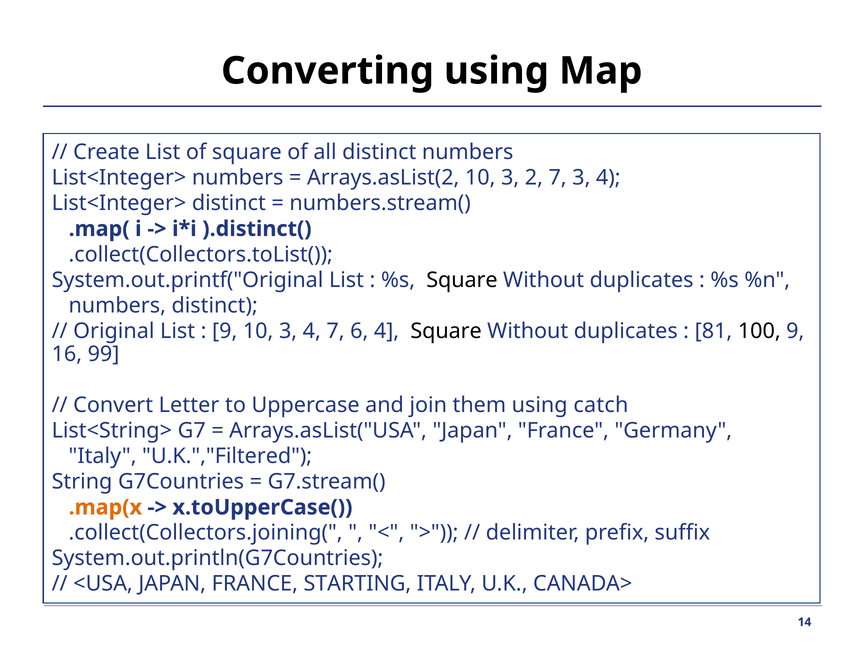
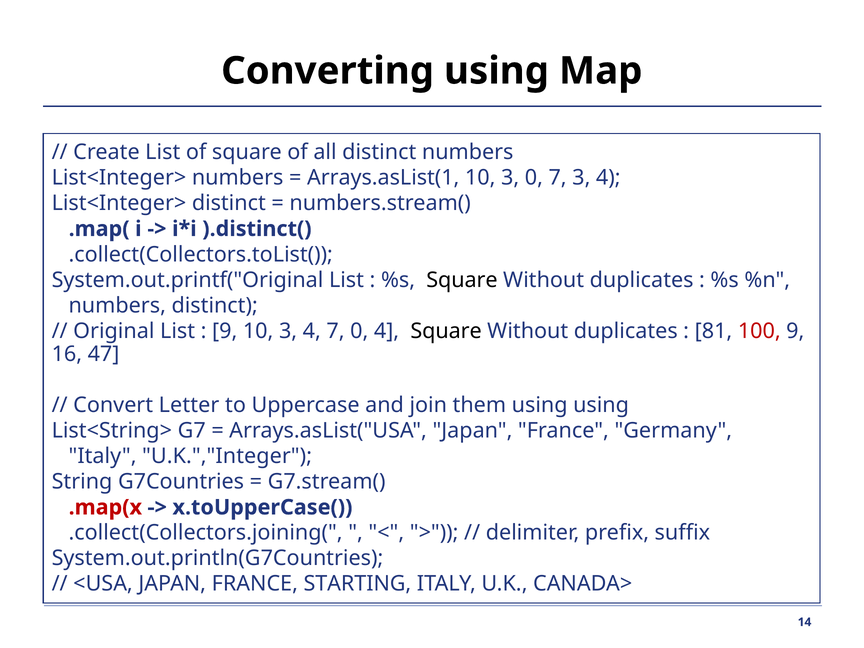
Arrays.asList(2: Arrays.asList(2 -> Arrays.asList(1 (383, 178)
3 2: 2 -> 0 (534, 178)
7 6: 6 -> 0 (359, 331)
100 colour: black -> red (759, 331)
99: 99 -> 47 (104, 354)
using catch: catch -> using (601, 405)
U.K.","Filtered: U.K.","Filtered -> U.K.","Integer (227, 456)
.map(x colour: orange -> red (105, 507)
